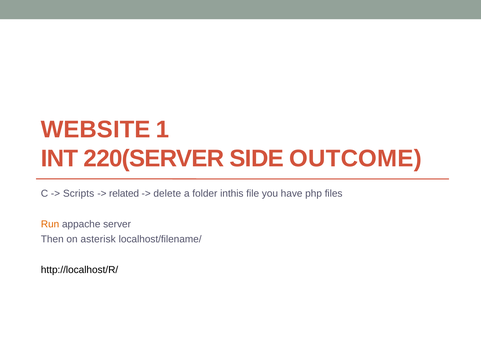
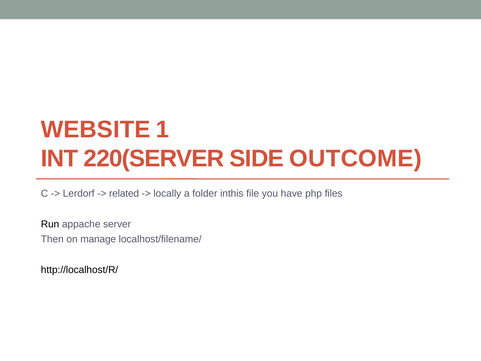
Scripts: Scripts -> Lerdorf (79, 194)
delete: delete -> locally (167, 194)
Run colour: orange -> black (50, 224)
asterisk: asterisk -> manage (98, 239)
